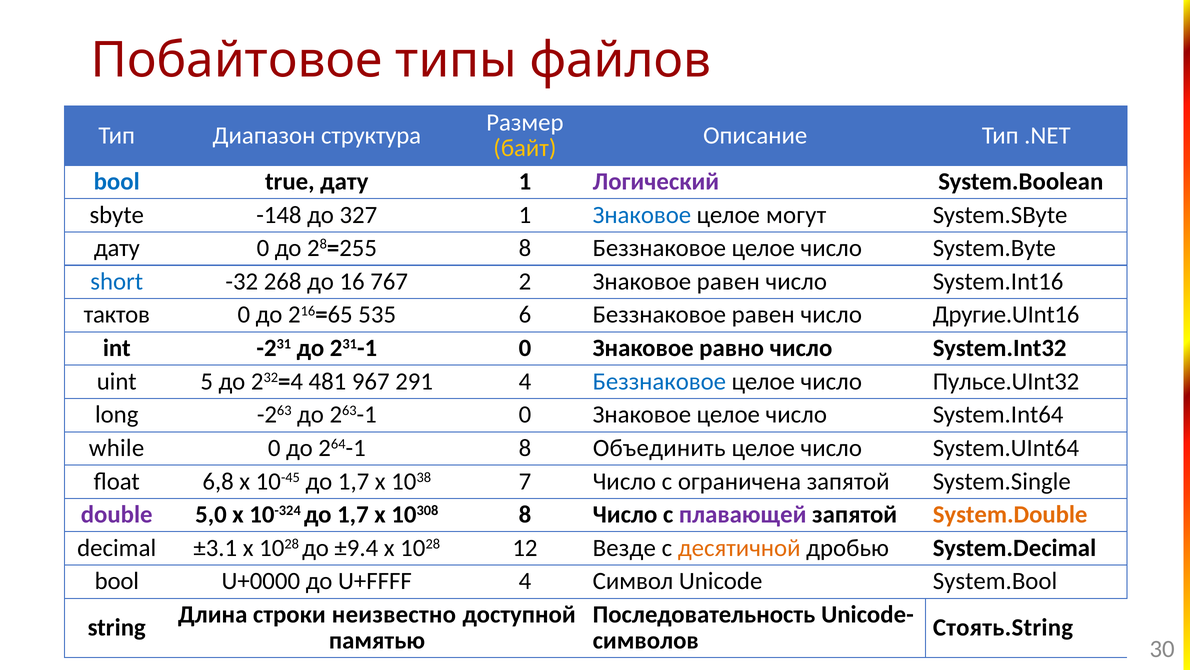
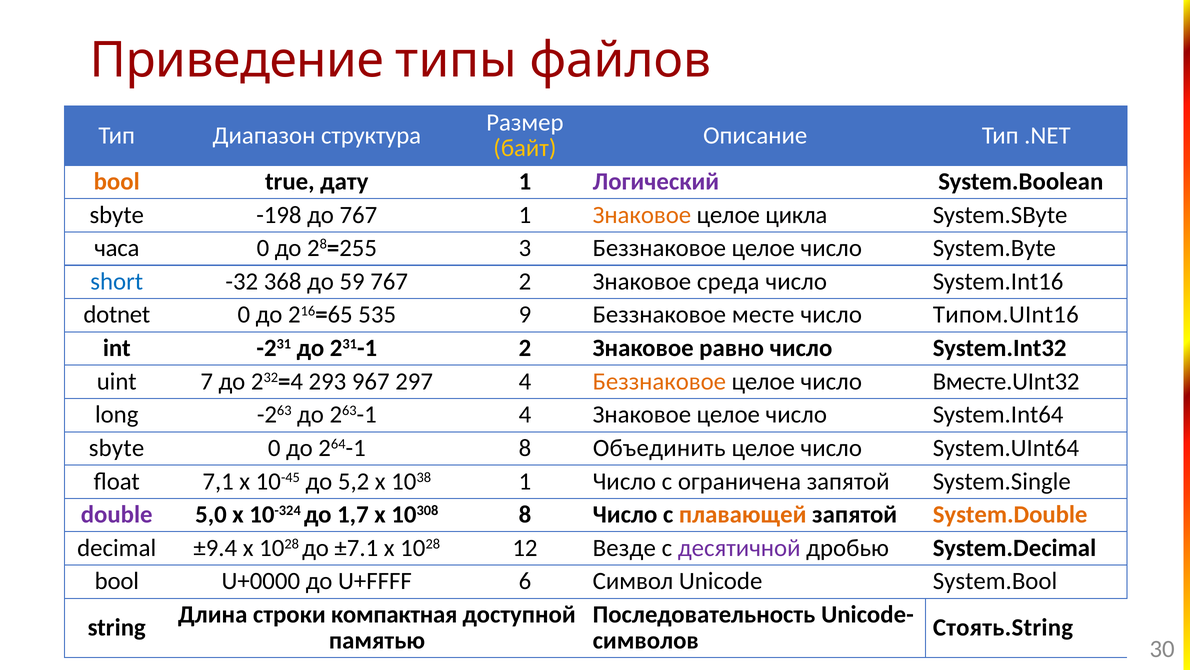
Побайтовое: Побайтовое -> Приведение (237, 60)
bool colour: blue -> orange (117, 181)
-148: -148 -> -198 (279, 215)
до 327: 327 -> 767 (358, 215)
Знаковое colour: blue -> orange (642, 215)
могут: могут -> цикла (796, 215)
дату: дату -> часа (117, 248)
28=255 8: 8 -> 3 (525, 248)
268: 268 -> 368 (283, 281)
16: 16 -> 59 (352, 281)
Знаковое равен: равен -> среда (728, 281)
тактов: тактов -> dotnet (117, 314)
6: 6 -> 9 (525, 314)
Беззнаковое равен: равен -> месте (763, 314)
Другие.UInt16: Другие.UInt16 -> Типом.UInt16 (1006, 314)
231-1 0: 0 -> 2 (525, 348)
5: 5 -> 7 (207, 381)
481: 481 -> 293 (327, 381)
291: 291 -> 297 (414, 381)
Беззнаковое colour: blue -> orange (659, 381)
Пульсе.UInt32: Пульсе.UInt32 -> Вместе.UInt32 (1006, 381)
263-1 0: 0 -> 4 (525, 414)
while: while -> sbyte (117, 448)
6,8: 6,8 -> 7,1 (218, 481)
10-45 до 1,7: 1,7 -> 5,2 (354, 481)
1038 7: 7 -> 1 (525, 481)
плавающей colour: purple -> orange (743, 514)
±3.1: ±3.1 -> ±9.4 (215, 547)
±9.4: ±9.4 -> ±7.1 (356, 547)
десятичной colour: orange -> purple (739, 547)
U+FFFF 4: 4 -> 6 (525, 581)
неизвестно: неизвестно -> компактная (394, 614)
